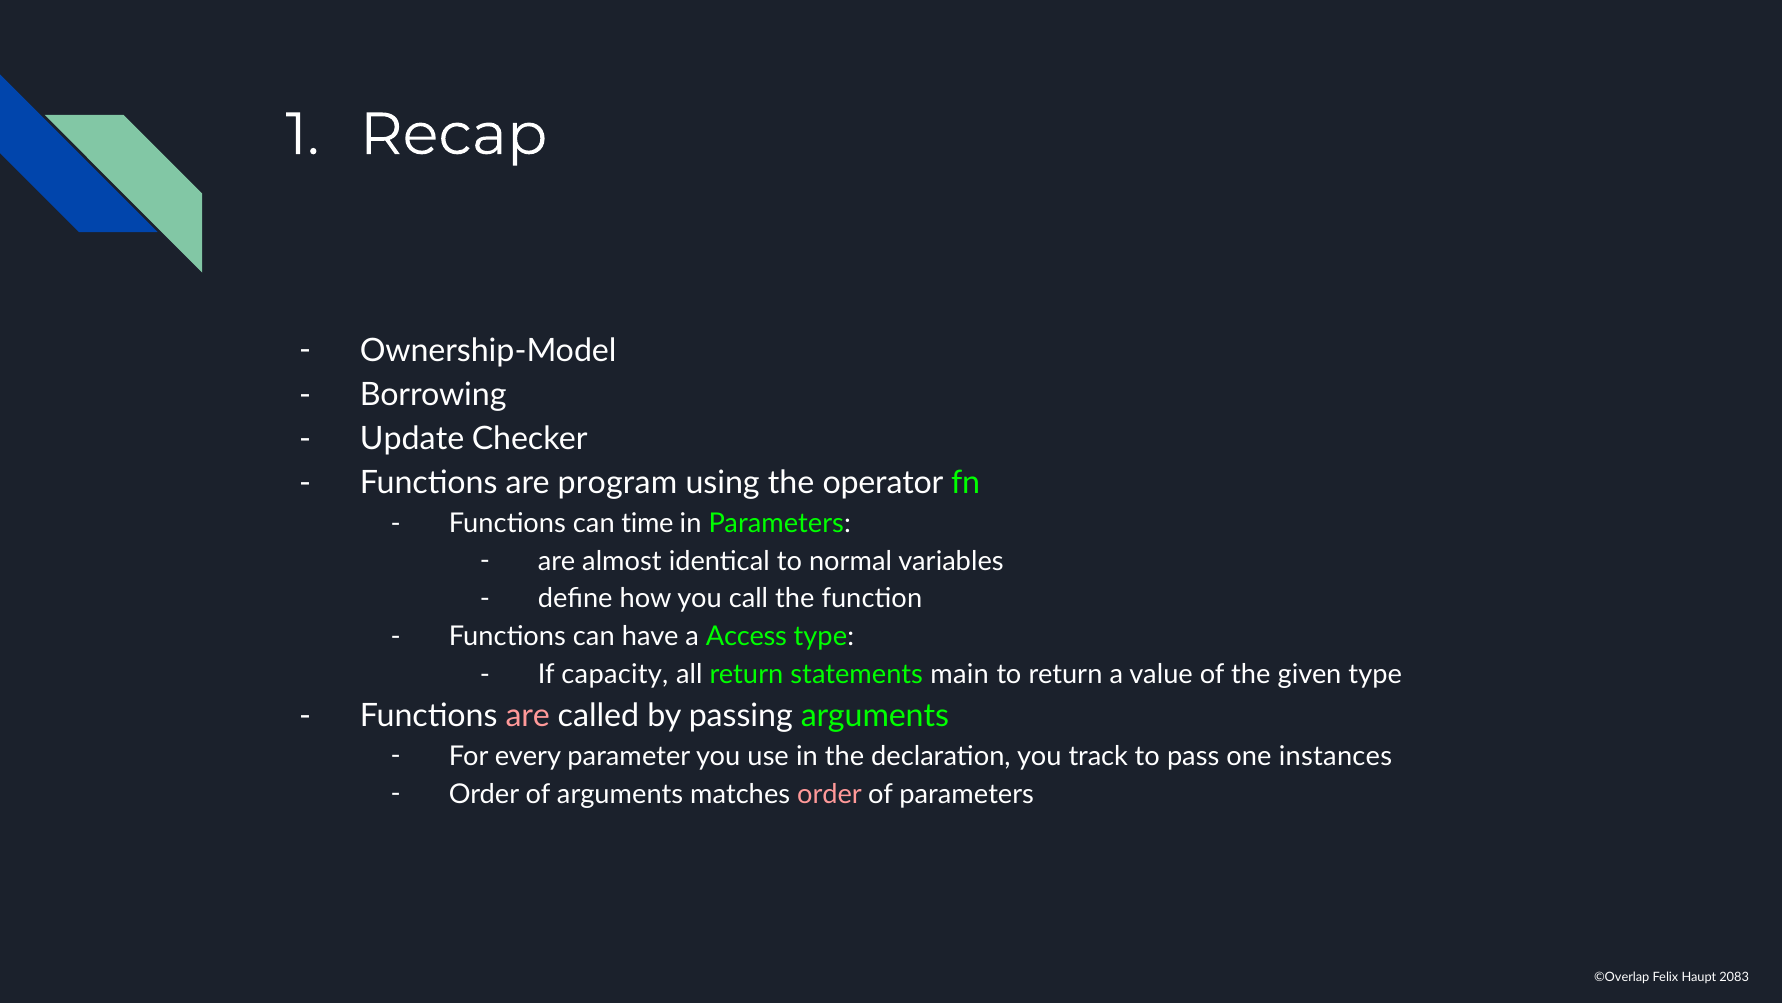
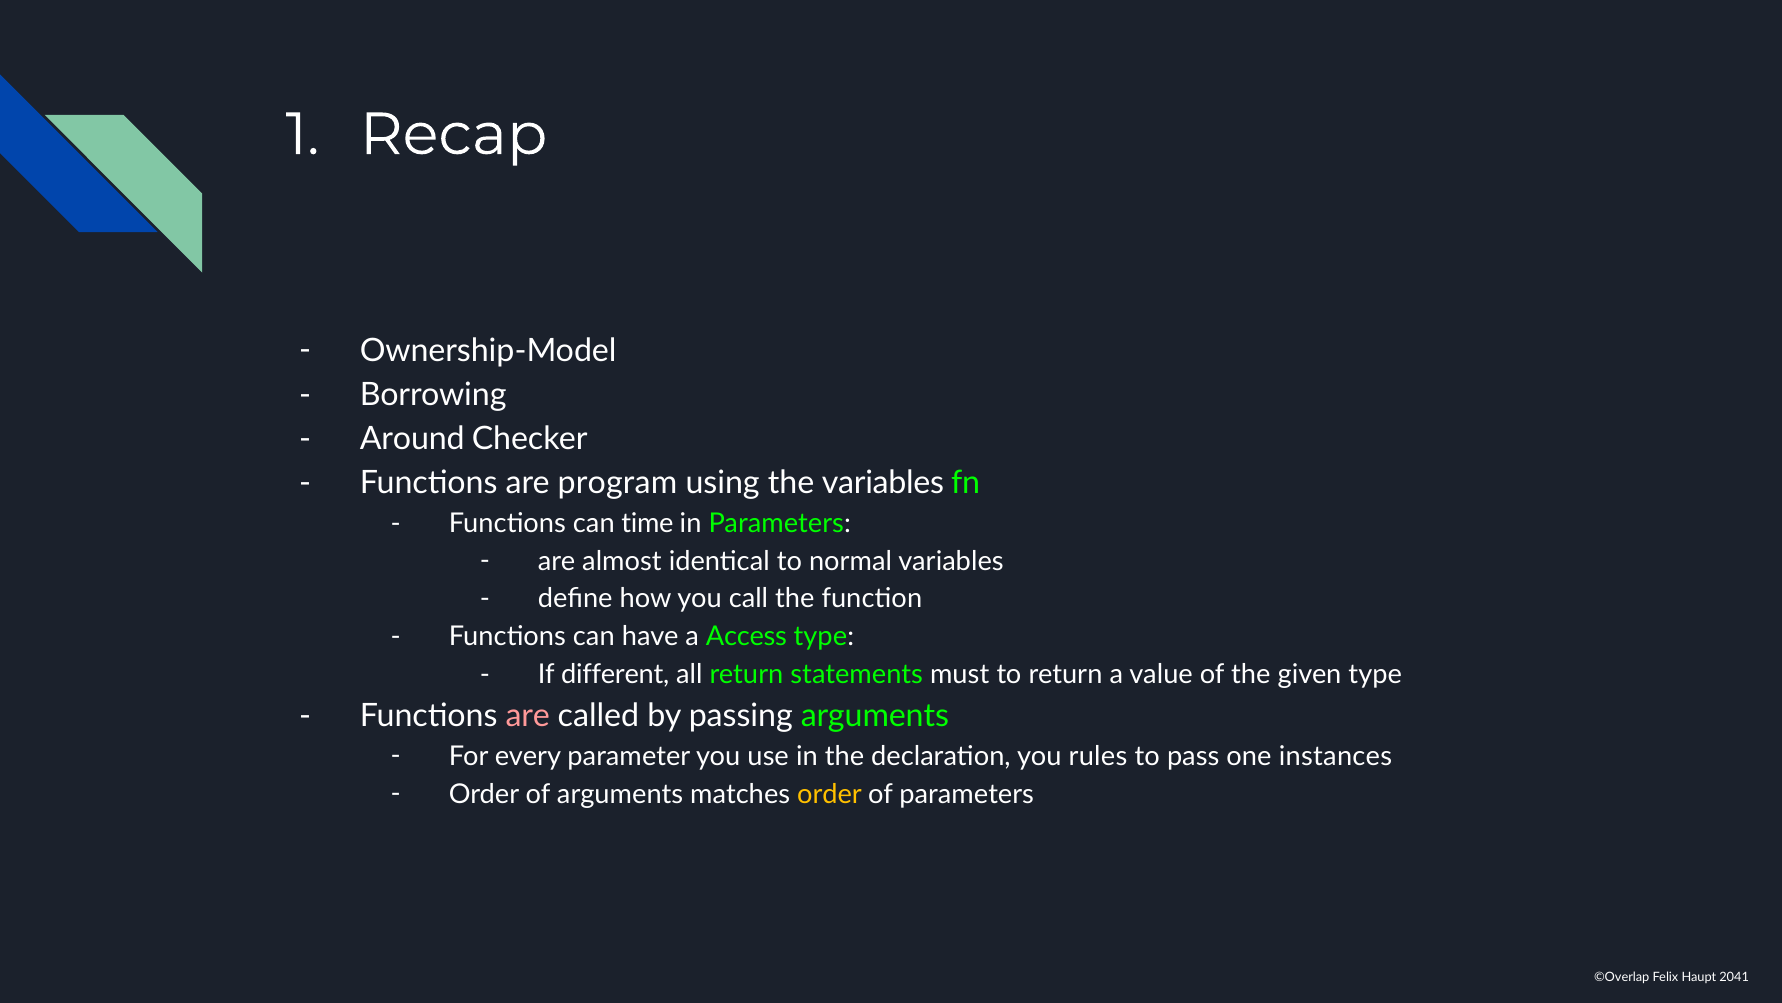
Update: Update -> Around (412, 439)
the operator: operator -> variables (883, 483)
capacity: capacity -> different (615, 674)
main: main -> must (960, 674)
track: track -> rules (1098, 756)
order colour: pink -> yellow (830, 794)
2083: 2083 -> 2041 (1734, 977)
